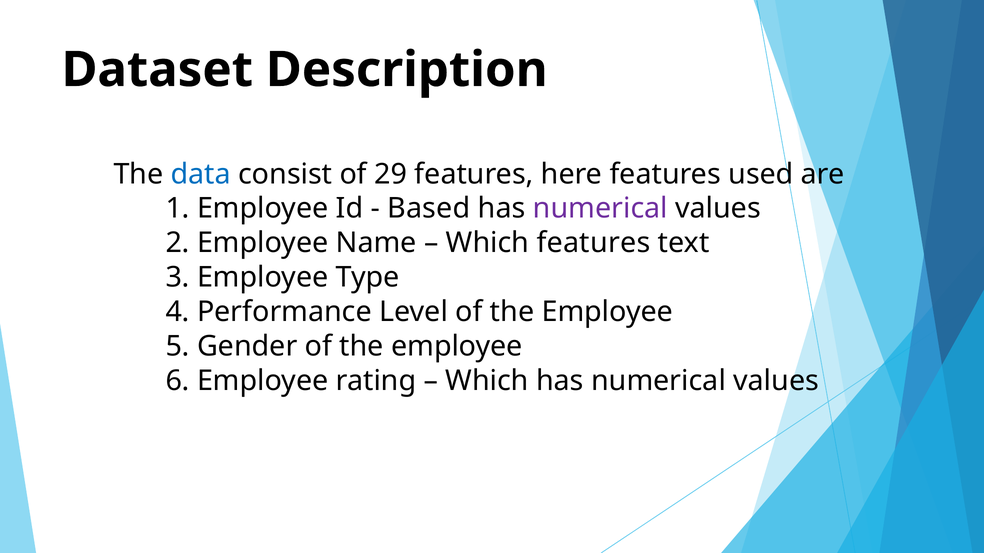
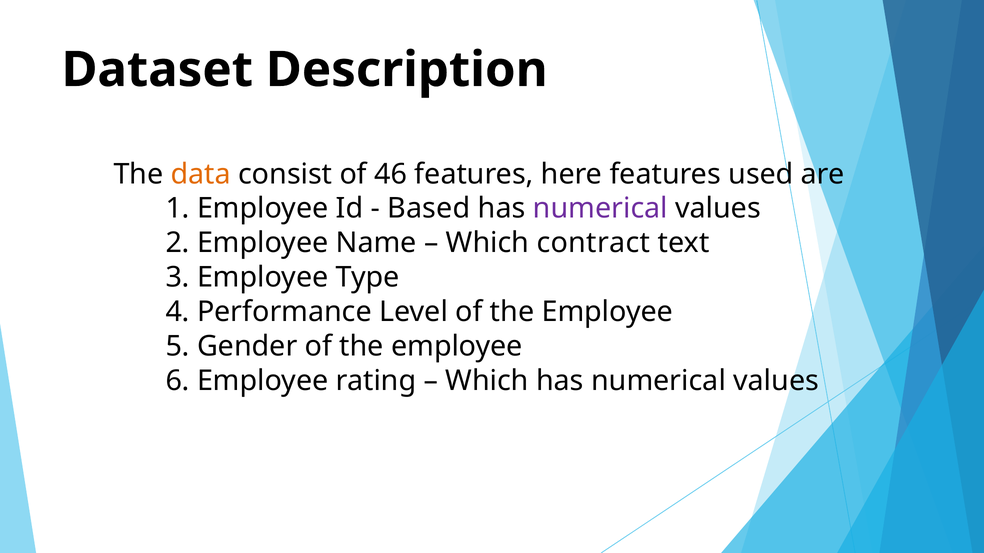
data colour: blue -> orange (201, 174)
29: 29 -> 46 (391, 174)
Which features: features -> contract (593, 243)
